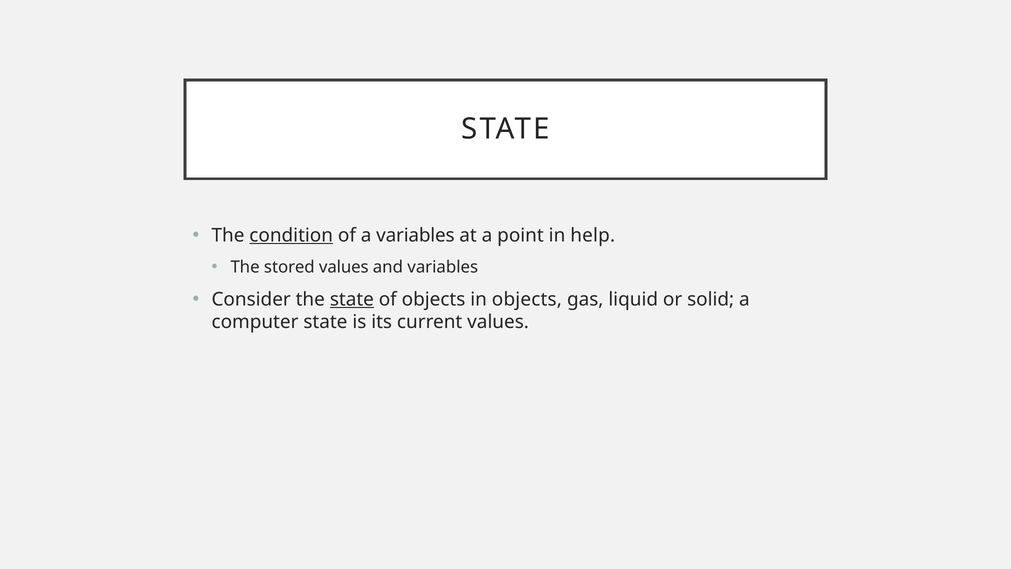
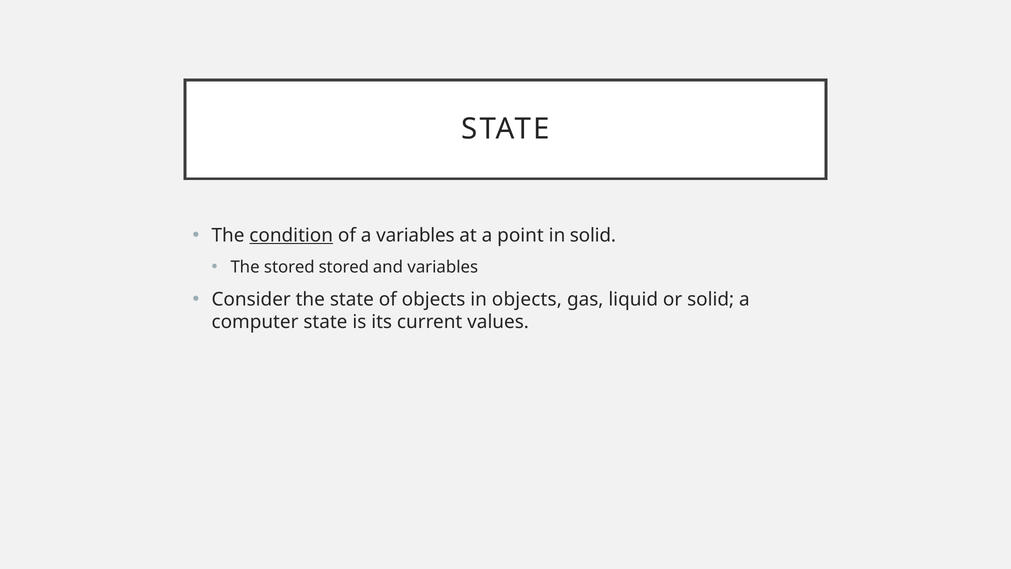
in help: help -> solid (593, 235)
stored values: values -> stored (344, 267)
state underline: present -> none (352, 299)
